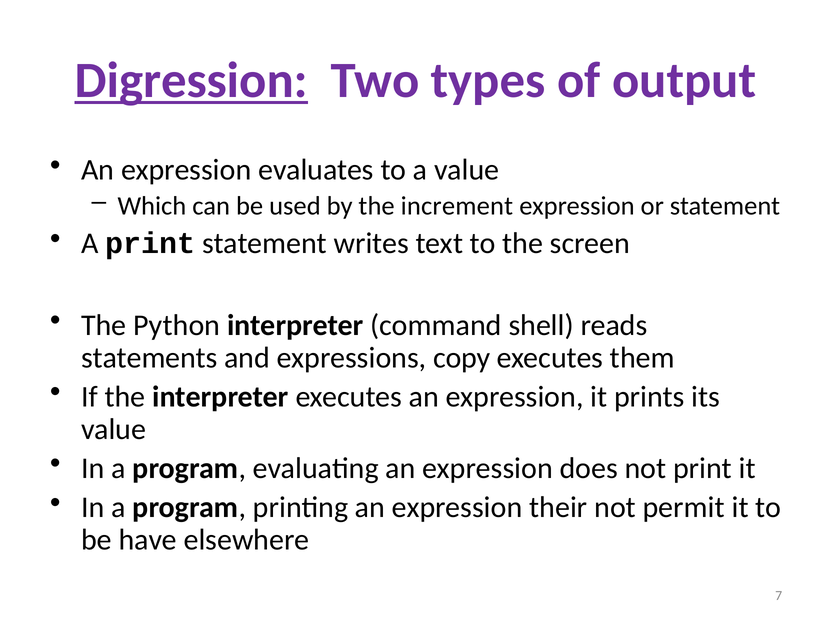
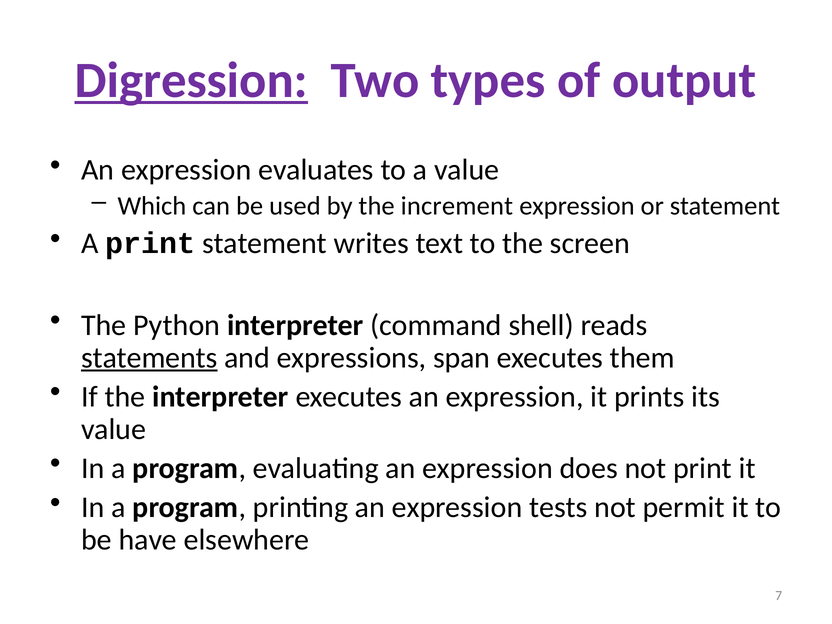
statements underline: none -> present (149, 358)
copy: copy -> span (462, 358)
their: their -> tests (558, 507)
